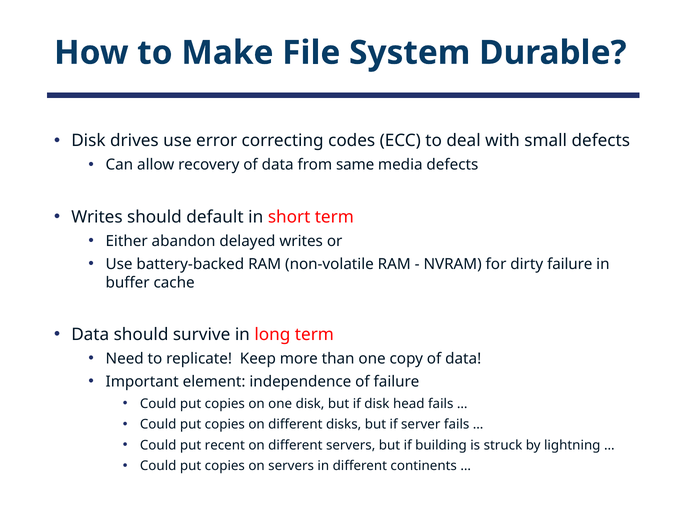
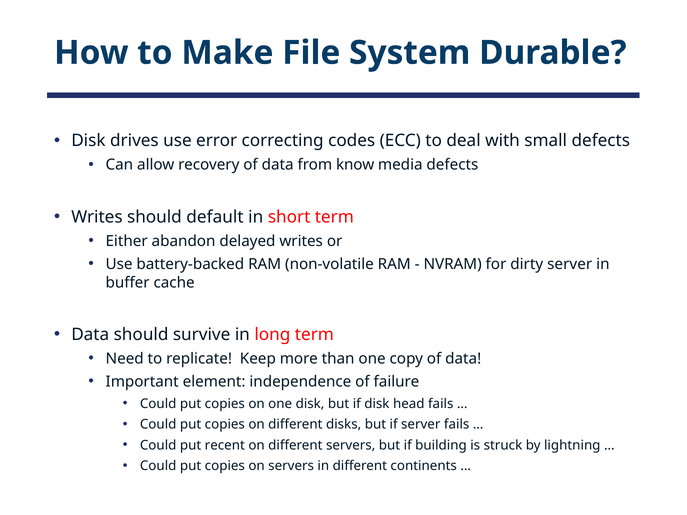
same: same -> know (355, 165)
dirty failure: failure -> server (570, 264)
